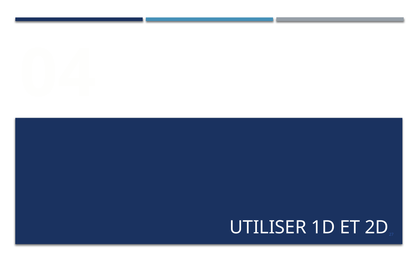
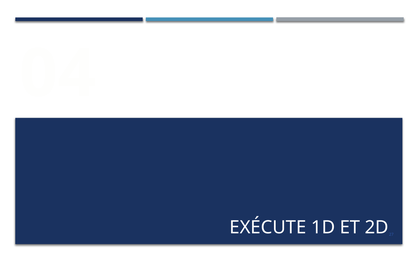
UTILISER: UTILISER -> EXÉCUTE (268, 227)
